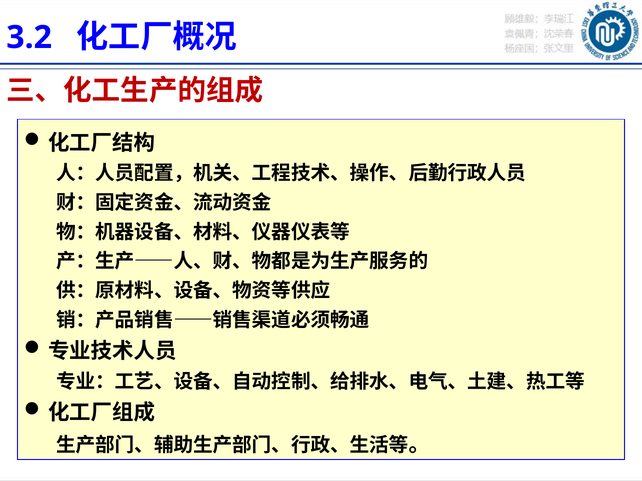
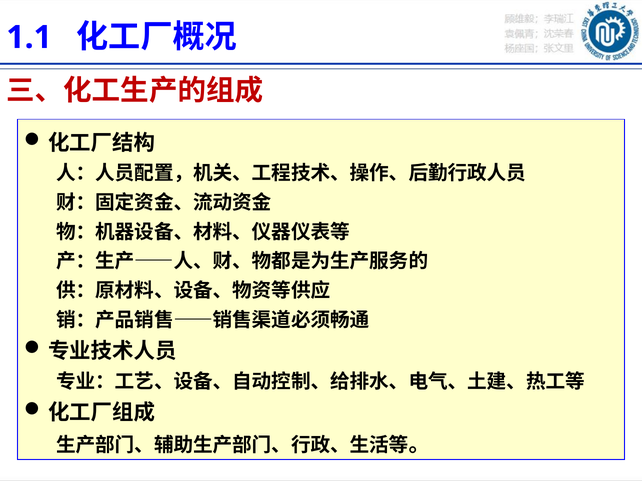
3.2: 3.2 -> 1.1 (29, 37)
